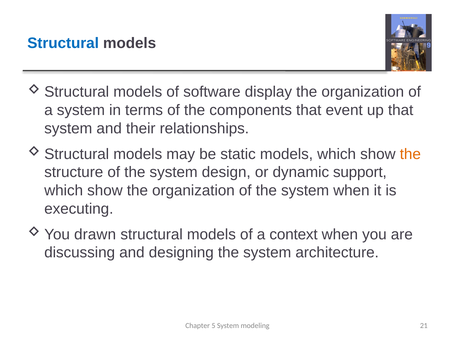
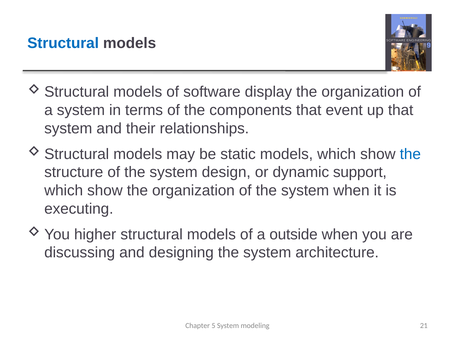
the colour: orange -> blue (410, 154)
drawn: drawn -> higher (95, 235)
context: context -> outside (294, 235)
